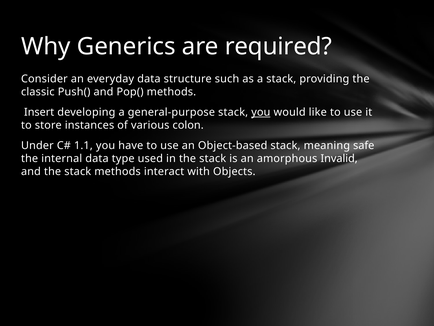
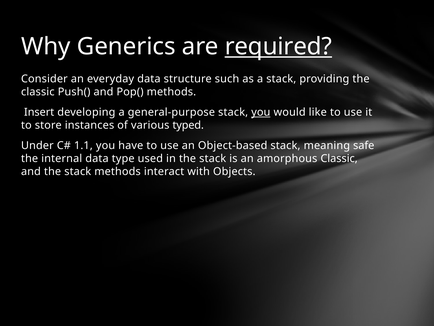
required underline: none -> present (278, 47)
colon: colon -> typed (188, 125)
amorphous Invalid: Invalid -> Classic (339, 158)
